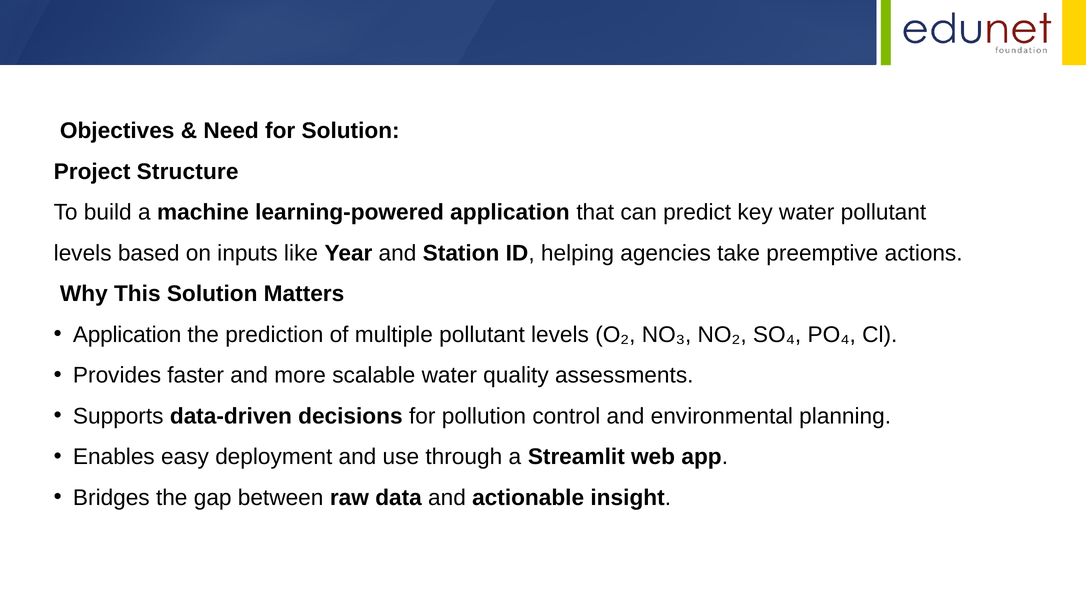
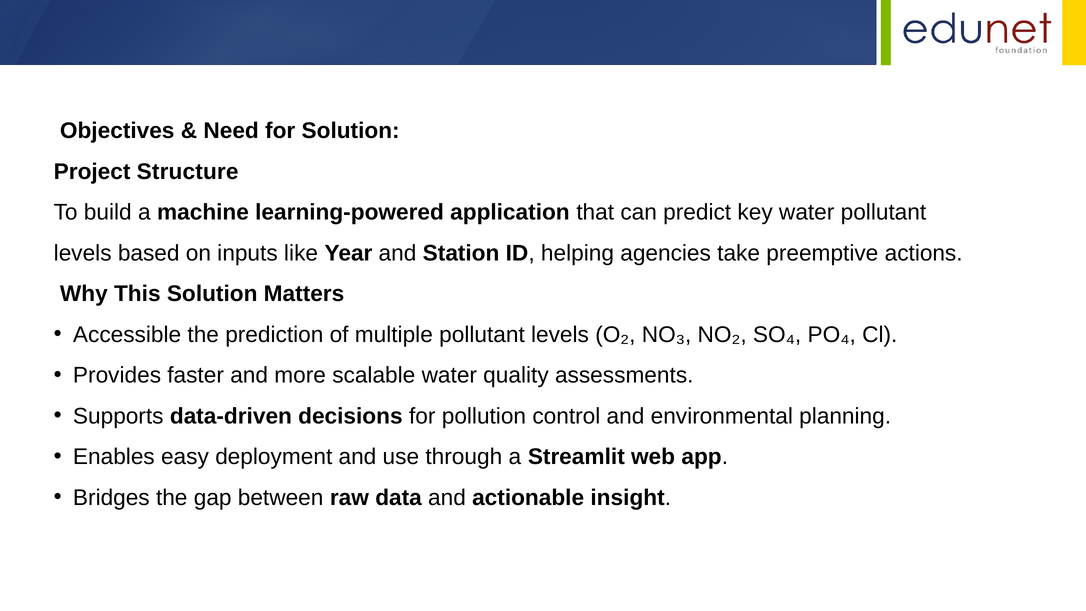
Application: Application -> Accessible (127, 335)
